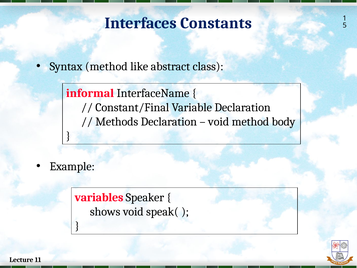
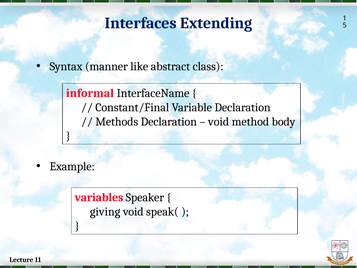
Constants: Constants -> Extending (216, 23)
Syntax method: method -> manner (106, 66)
shows: shows -> giving (105, 211)
